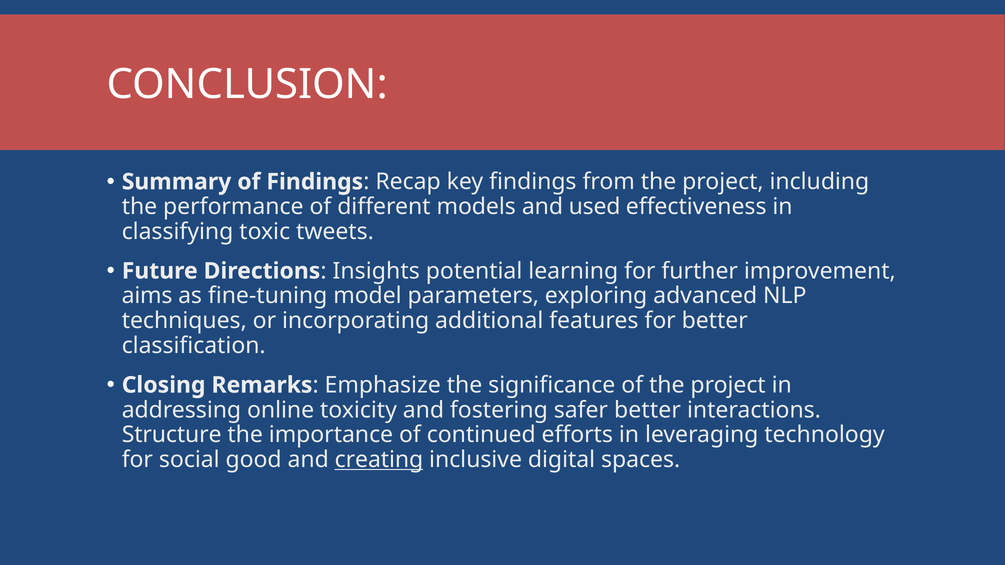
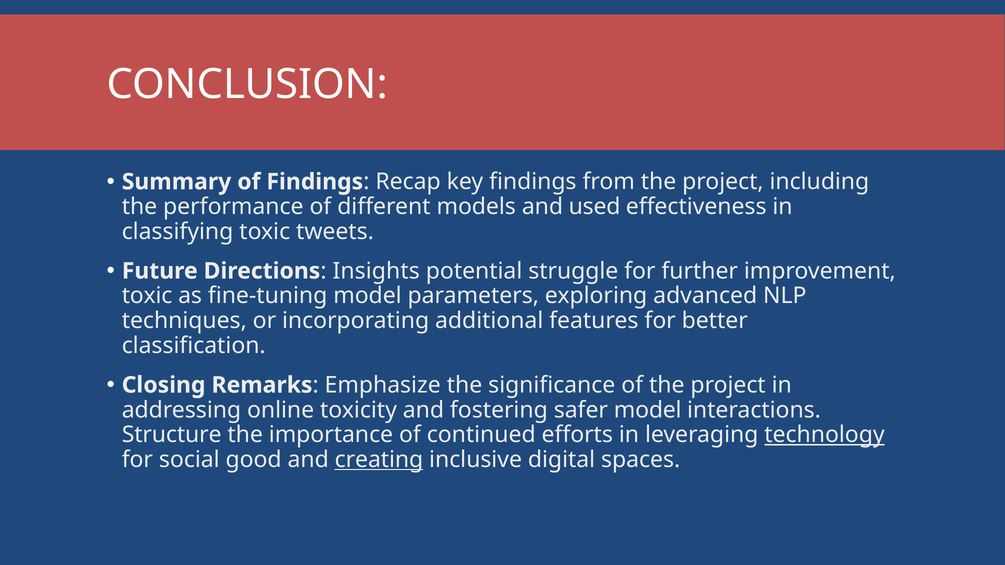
learning: learning -> struggle (573, 271)
aims: aims -> toxic (147, 296)
safer better: better -> model (648, 410)
technology underline: none -> present (824, 435)
